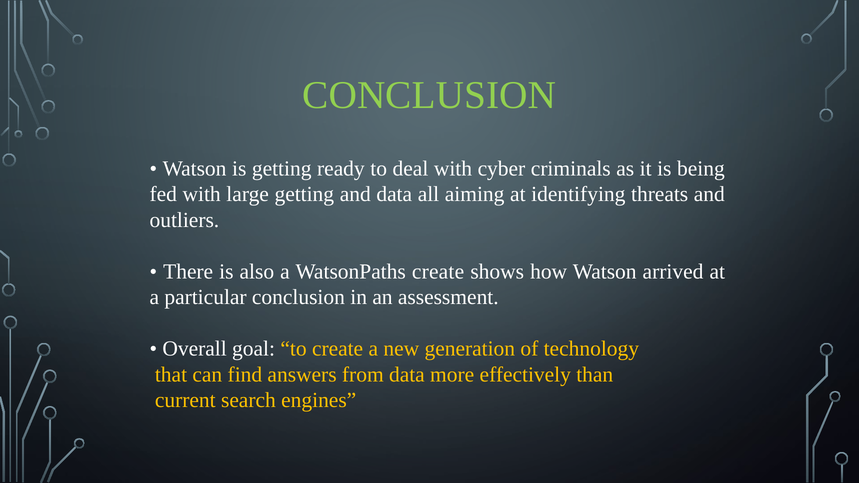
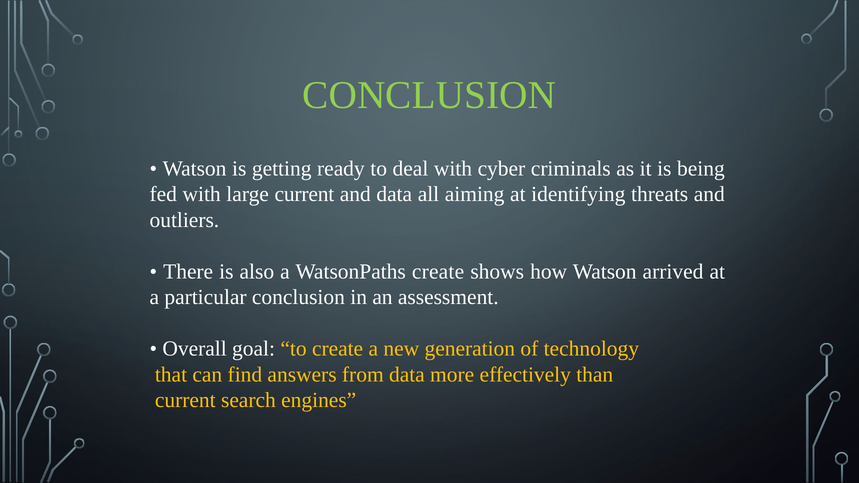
large getting: getting -> current (304, 194)
